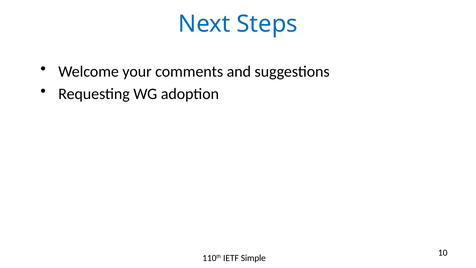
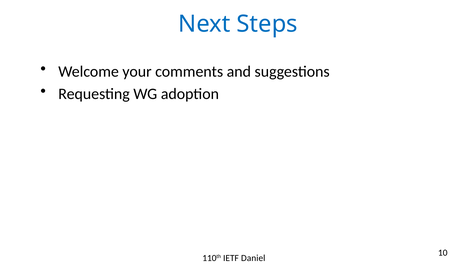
Simple: Simple -> Daniel (253, 258)
